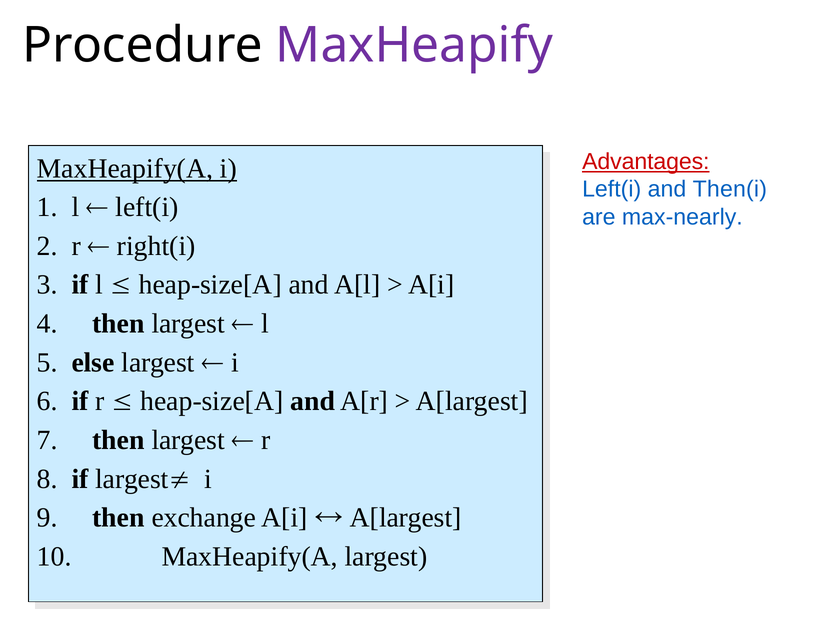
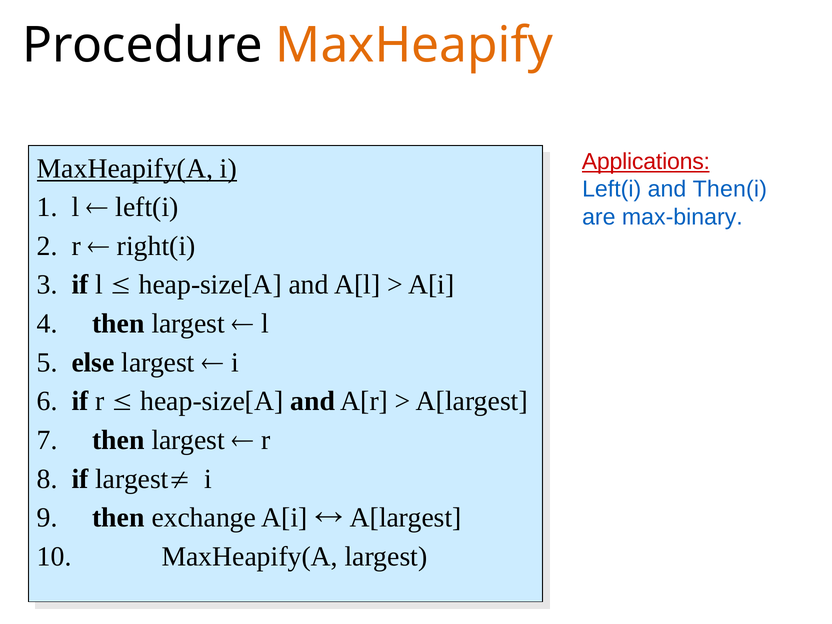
MaxHeapify colour: purple -> orange (414, 45)
Advantages: Advantages -> Applications (646, 162)
max-nearly: max-nearly -> max-binary (682, 217)
